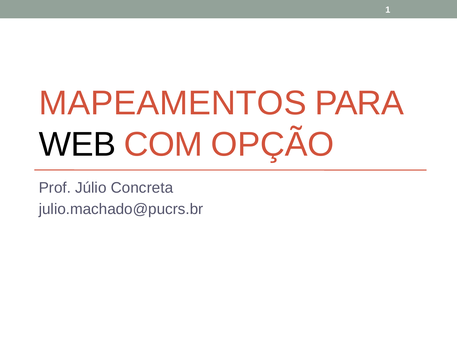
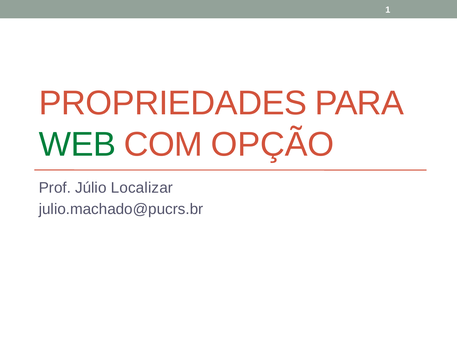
MAPEAMENTOS: MAPEAMENTOS -> PROPRIEDADES (173, 103)
WEB colour: black -> green (77, 144)
Concreta: Concreta -> Localizar (142, 188)
